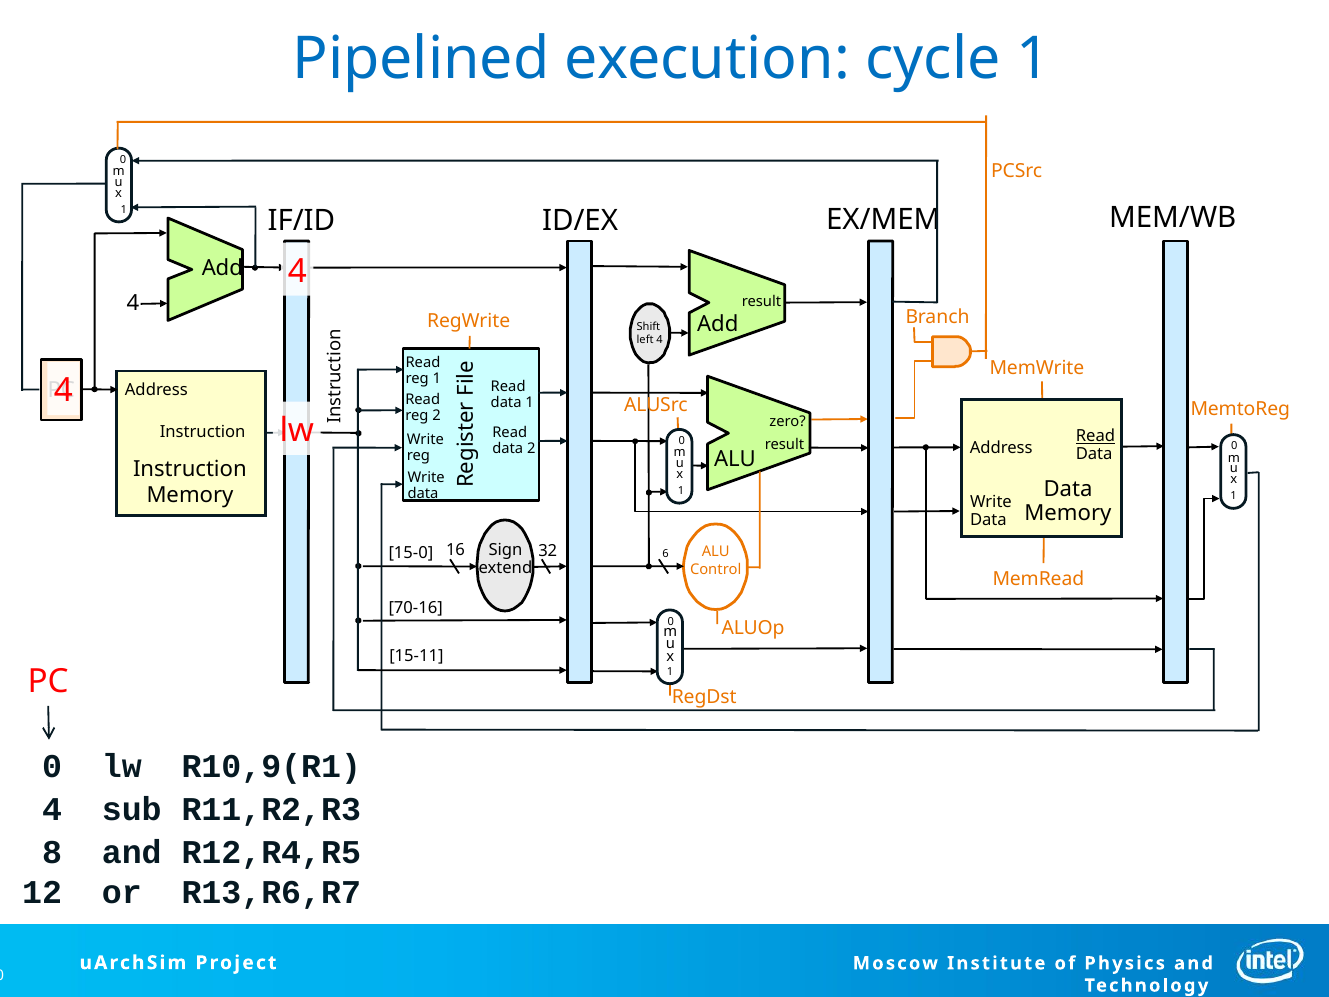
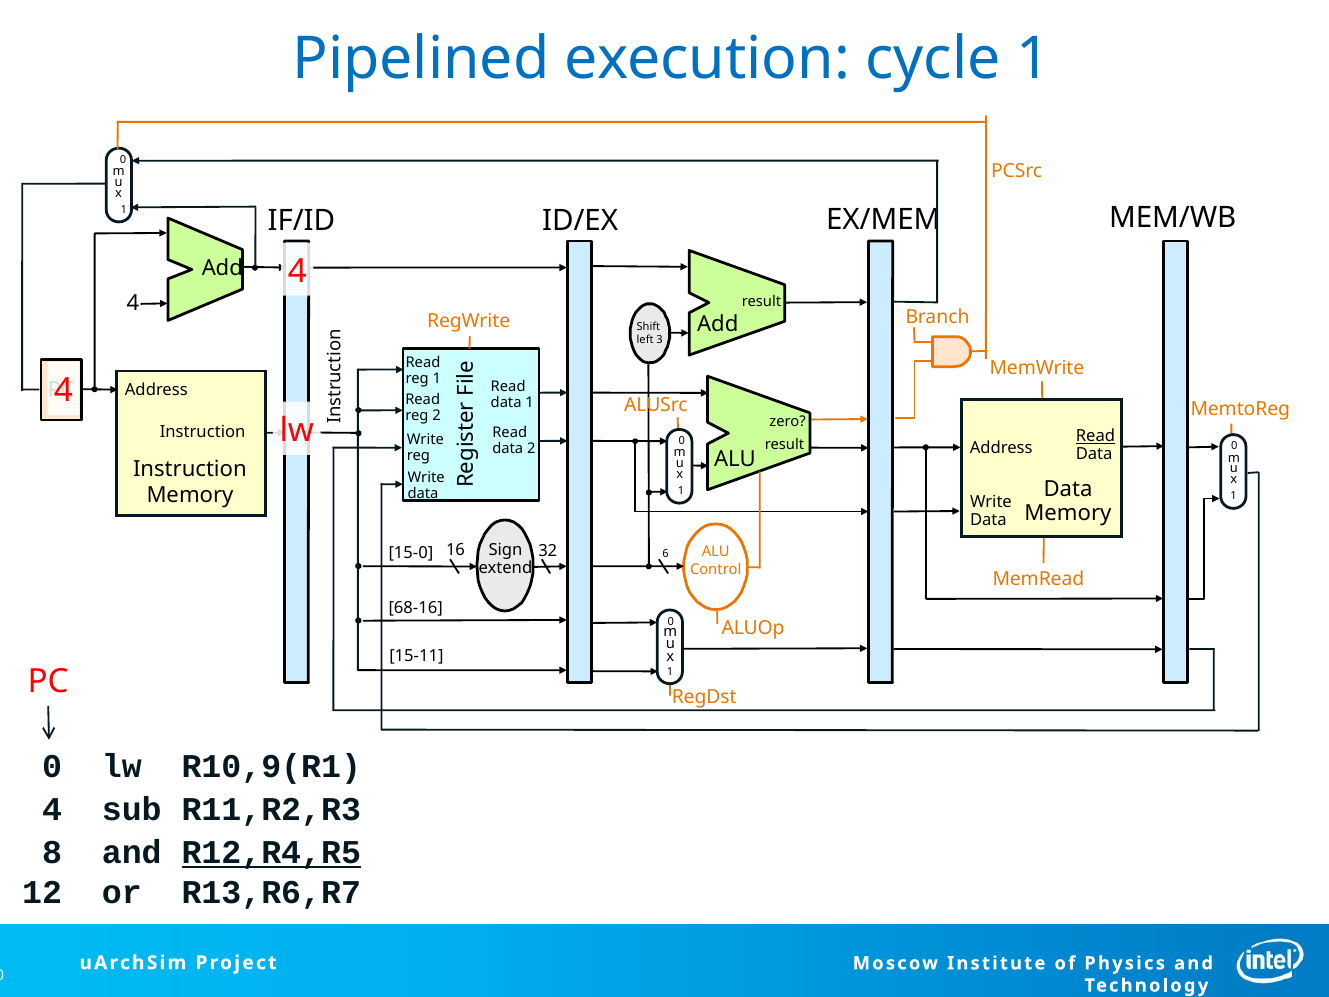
left 4: 4 -> 3 (660, 340)
70-16: 70-16 -> 68-16 (416, 608)
R12,R4,R5 underline: none -> present (271, 853)
